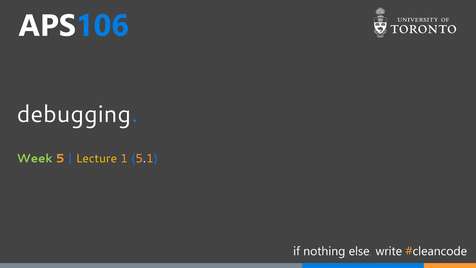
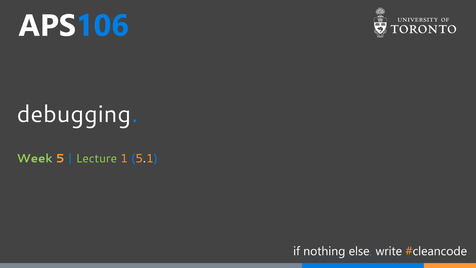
Lecture colour: yellow -> light green (96, 158)
